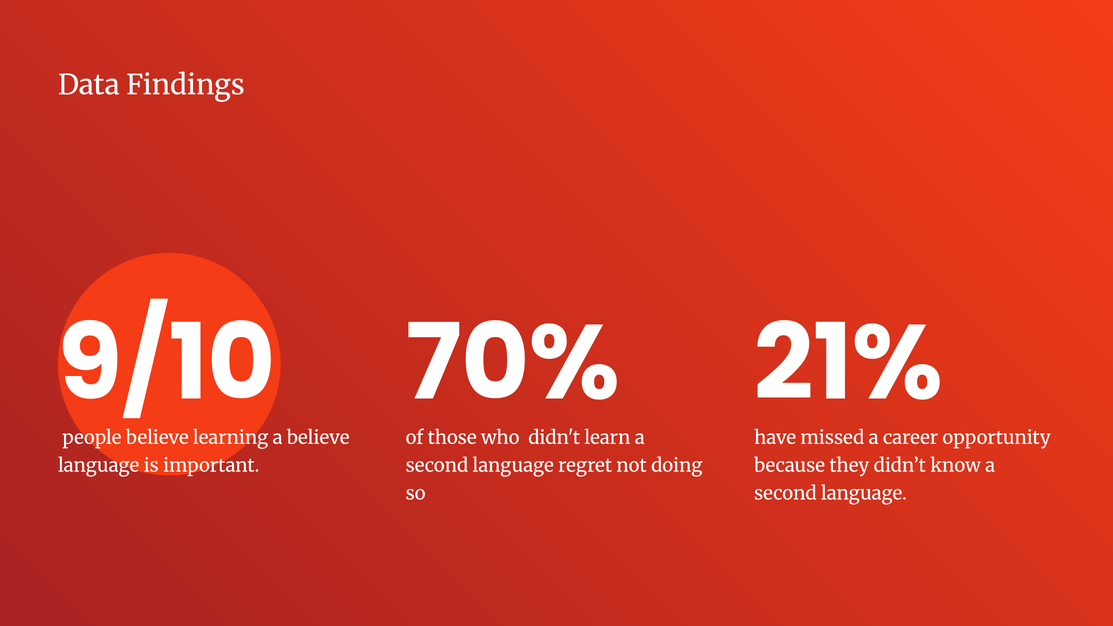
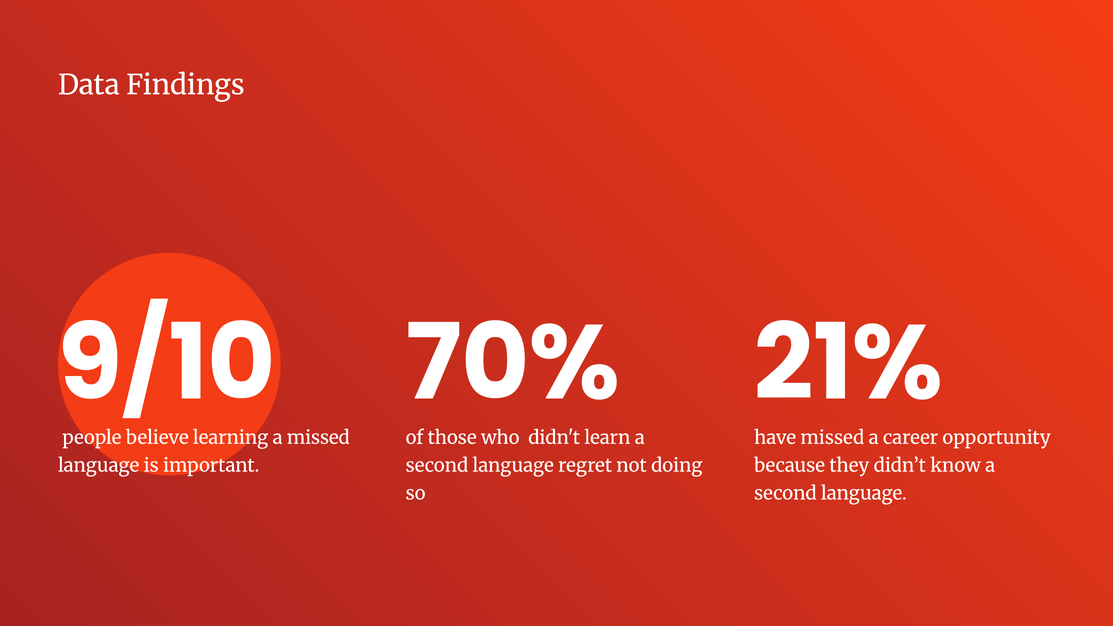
a believe: believe -> missed (318, 438)
